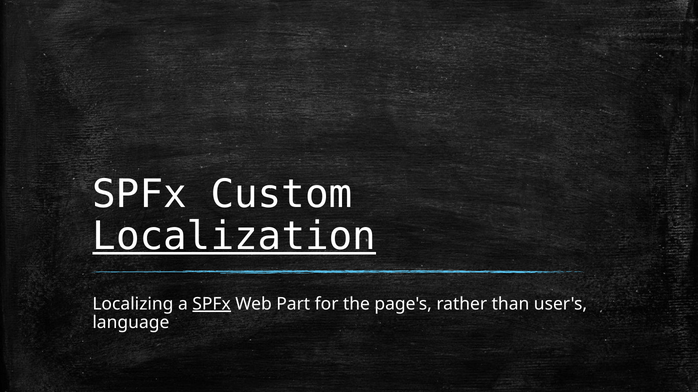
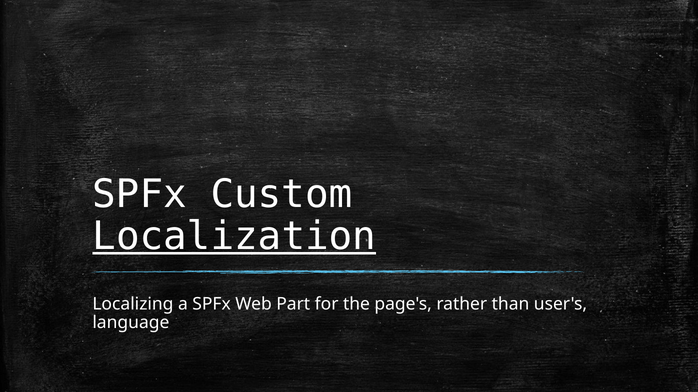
SPFx underline: present -> none (212, 304)
